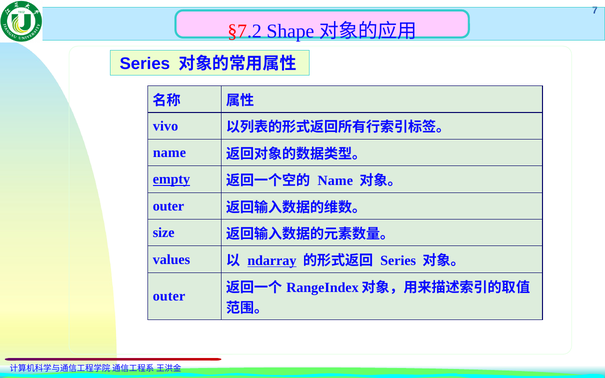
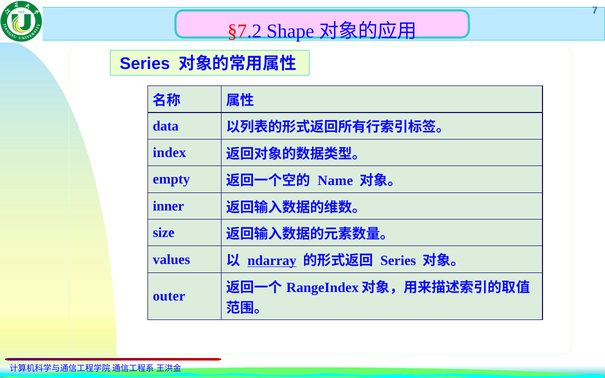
vivo: vivo -> data (166, 126)
name: name -> index (169, 153)
empty underline: present -> none (171, 179)
outer: outer -> inner (168, 206)
